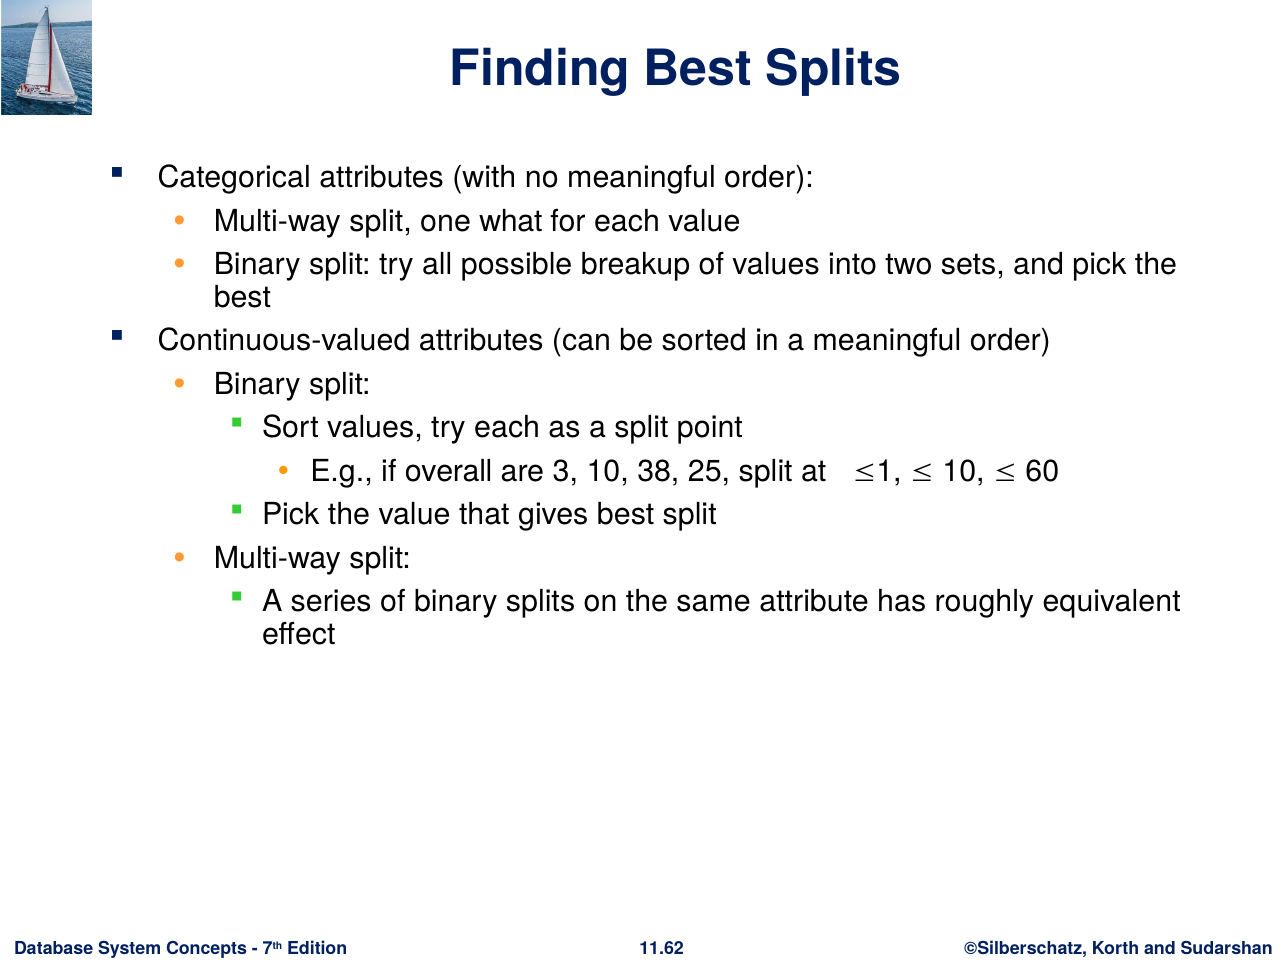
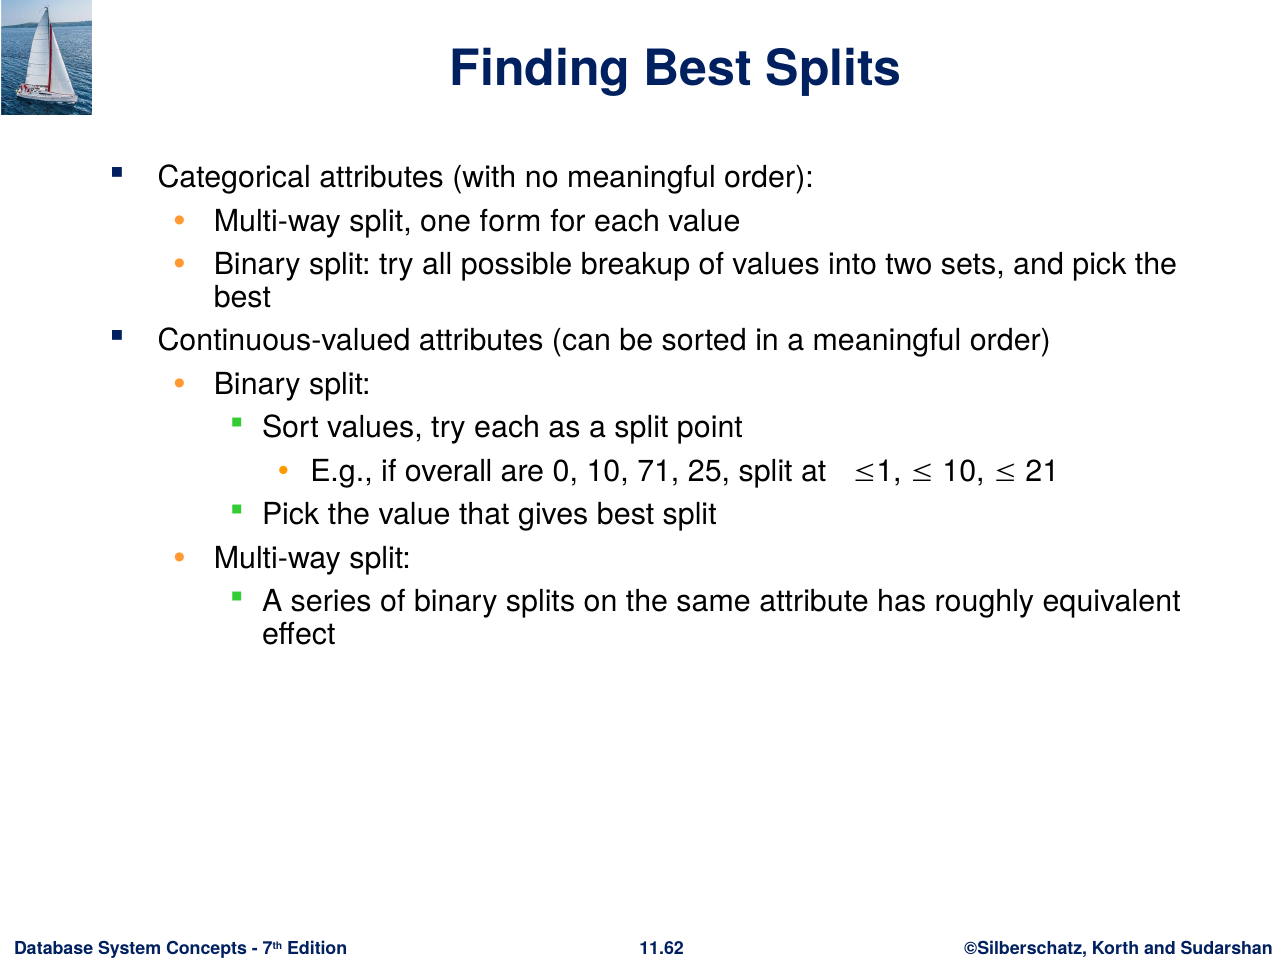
what: what -> form (511, 221)
3: 3 -> 0 (565, 471)
38: 38 -> 71 (658, 471)
60: 60 -> 21 (1042, 471)
